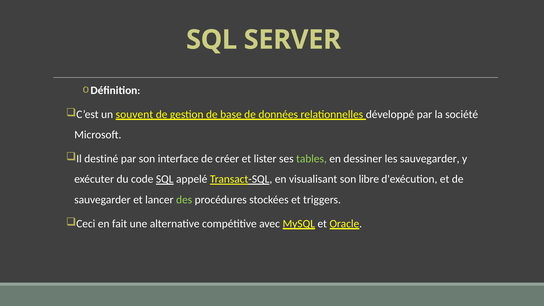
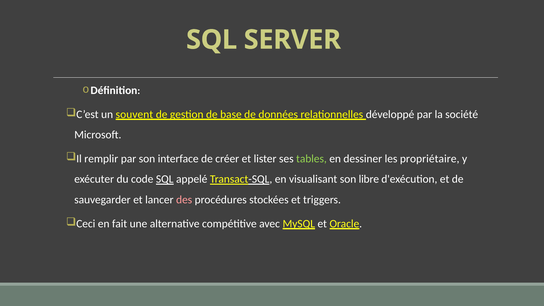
destiné: destiné -> remplir (101, 159)
les sauvegarder: sauvegarder -> propriétaire (430, 159)
des colour: light green -> pink (184, 200)
